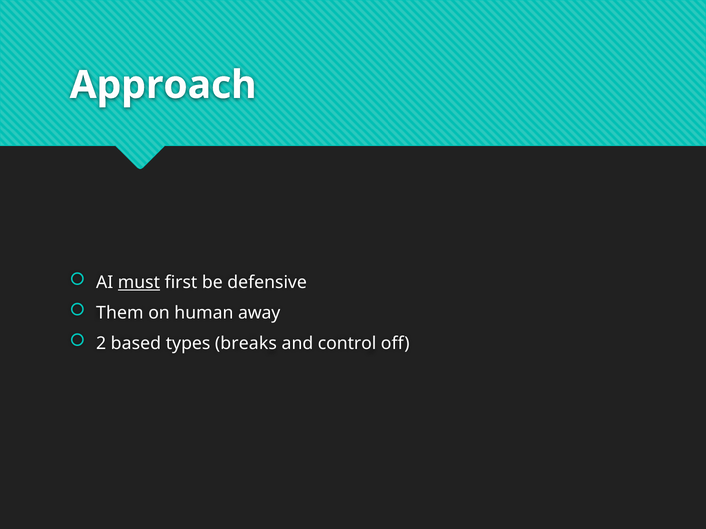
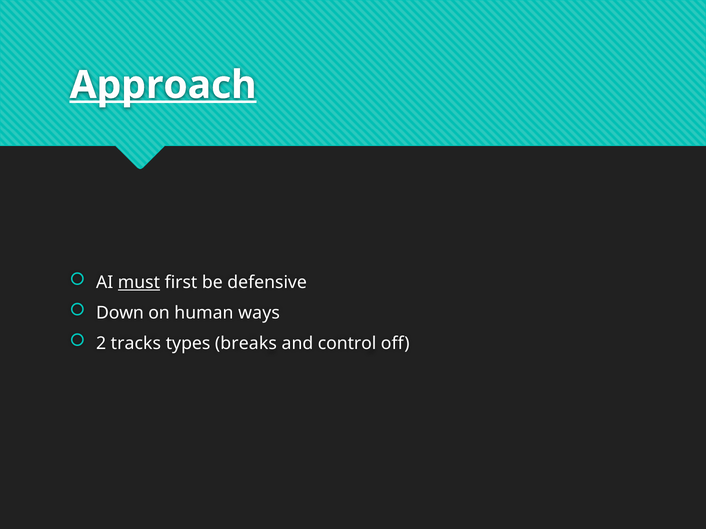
Approach underline: none -> present (163, 85)
Them: Them -> Down (120, 313)
away: away -> ways (259, 313)
based: based -> tracks (136, 344)
